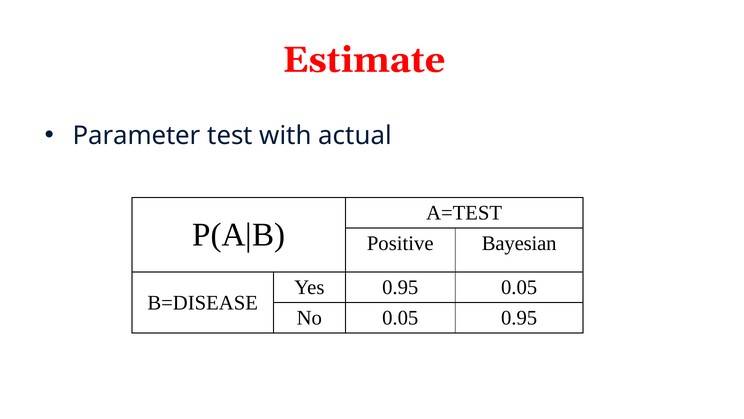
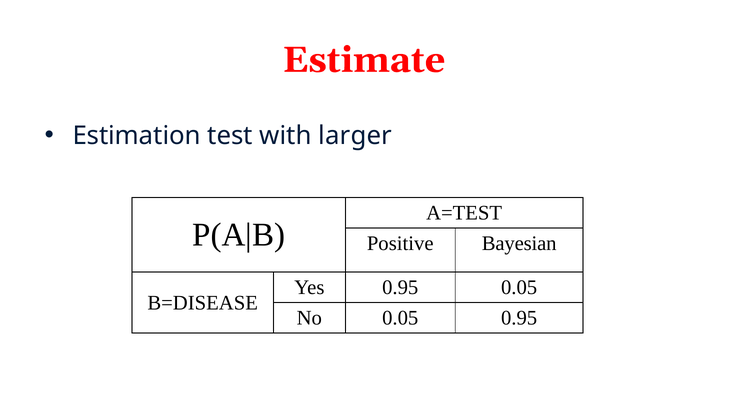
Parameter: Parameter -> Estimation (137, 135)
actual: actual -> larger (355, 135)
